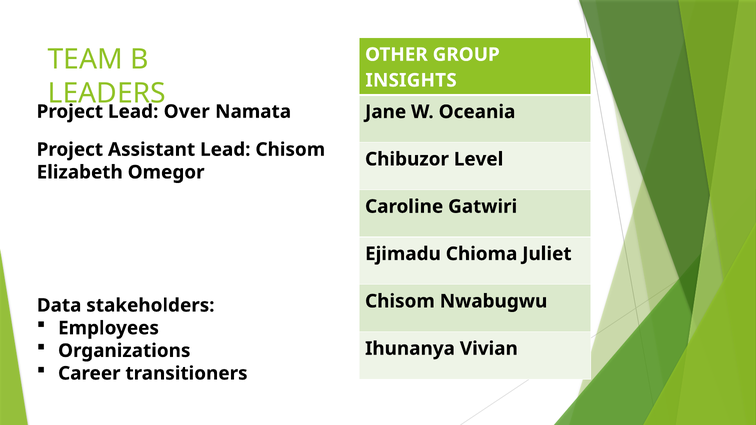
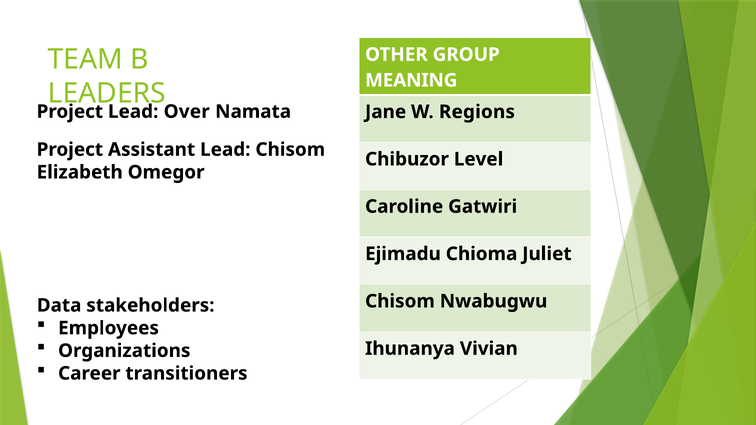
INSIGHTS: INSIGHTS -> MEANING (411, 80)
Oceania: Oceania -> Regions (477, 112)
